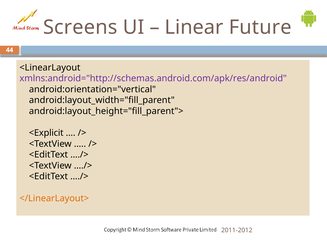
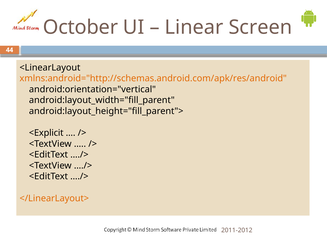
Screens: Screens -> October (80, 27)
Future: Future -> Screen (260, 27)
xmlns:android="http://schemas.android.com/apk/res/android colour: purple -> orange (153, 79)
